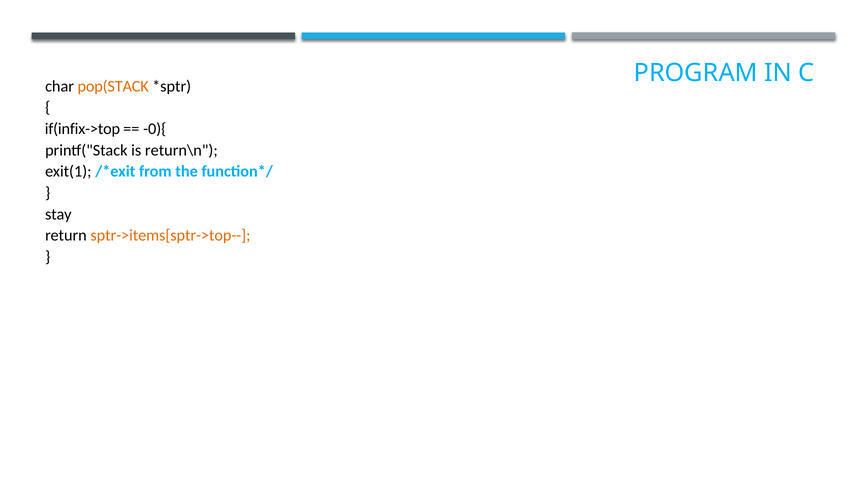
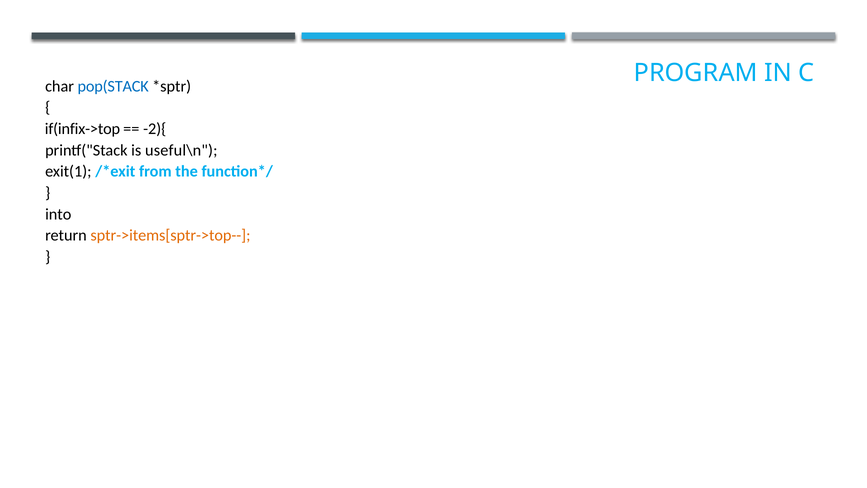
pop(STACK colour: orange -> blue (113, 86)
-0){: -0){ -> -2){ (155, 129)
return\n: return\n -> useful\n (181, 150)
stay: stay -> into (58, 214)
